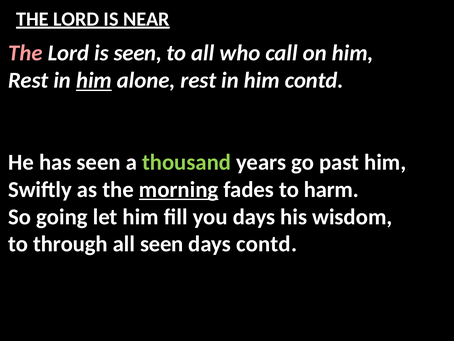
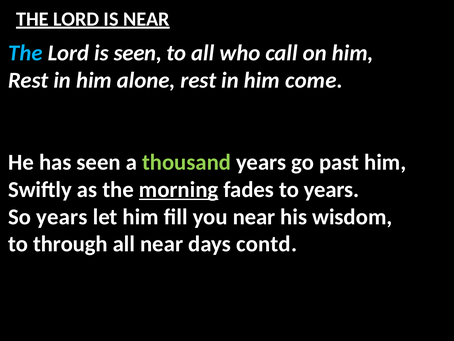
The colour: pink -> light blue (25, 53)
him underline: present -> none (94, 80)
him contd: contd -> come (314, 80)
to harm: harm -> years (331, 189)
So going: going -> years (62, 217)
you days: days -> near (254, 217)
all seen: seen -> near (162, 244)
